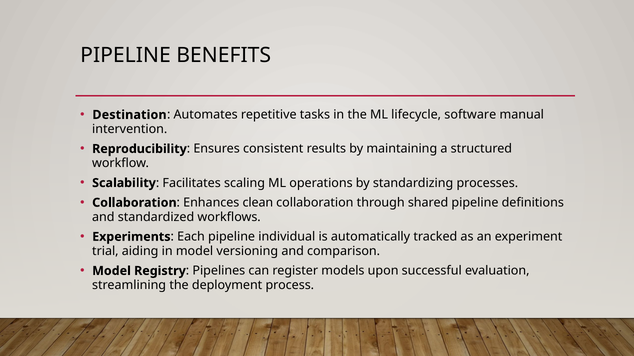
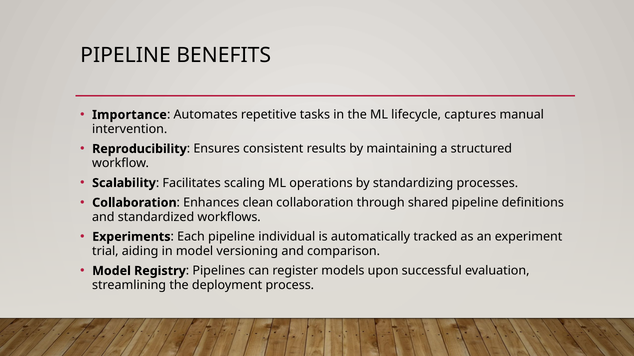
Destination: Destination -> Importance (129, 115)
software: software -> captures (470, 115)
